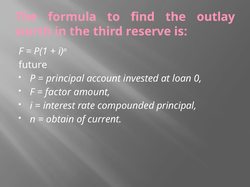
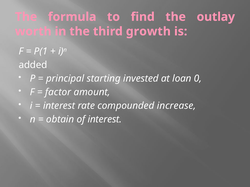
reserve: reserve -> growth (148, 31)
future: future -> added (33, 65)
account: account -> starting (104, 79)
compounded principal: principal -> increase (176, 106)
of current: current -> interest (105, 120)
